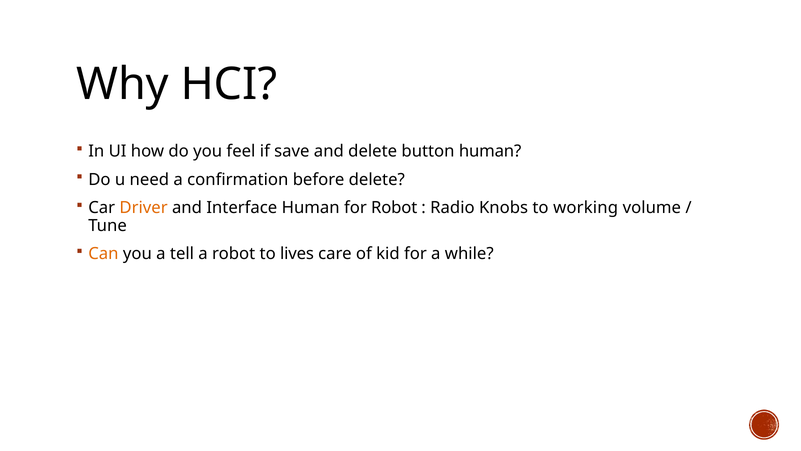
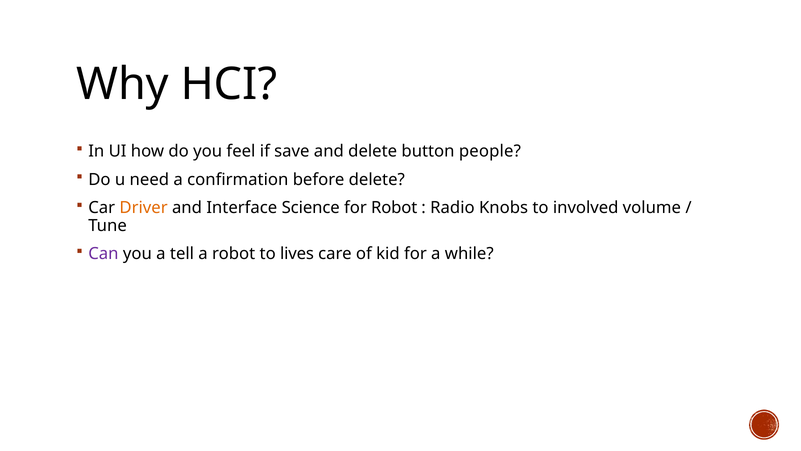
button human: human -> people (490, 151)
Interface Human: Human -> Science (311, 207)
working: working -> involved (586, 207)
Can colour: orange -> purple (103, 253)
